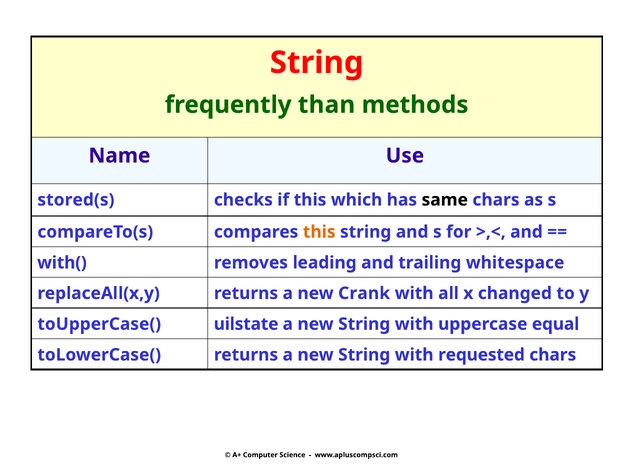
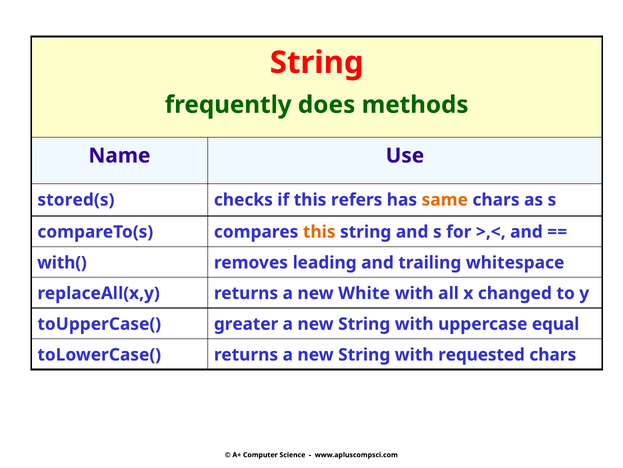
than: than -> does (327, 105)
which: which -> refers (357, 200)
same colour: black -> orange (445, 200)
Crank: Crank -> White (364, 293)
uilstate: uilstate -> greater (246, 324)
